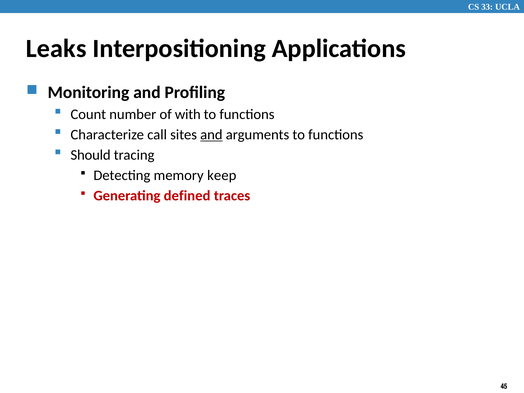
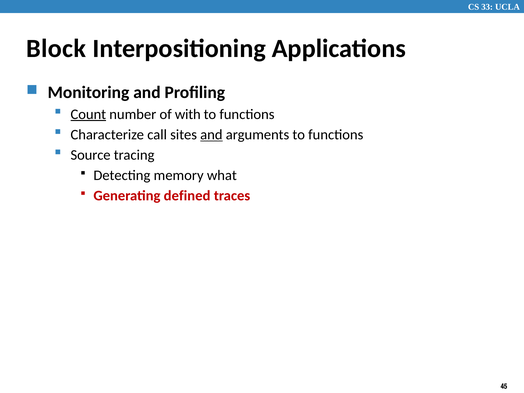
Leaks: Leaks -> Block (56, 49)
Count underline: none -> present (88, 114)
Should: Should -> Source (91, 155)
keep: keep -> what (222, 175)
